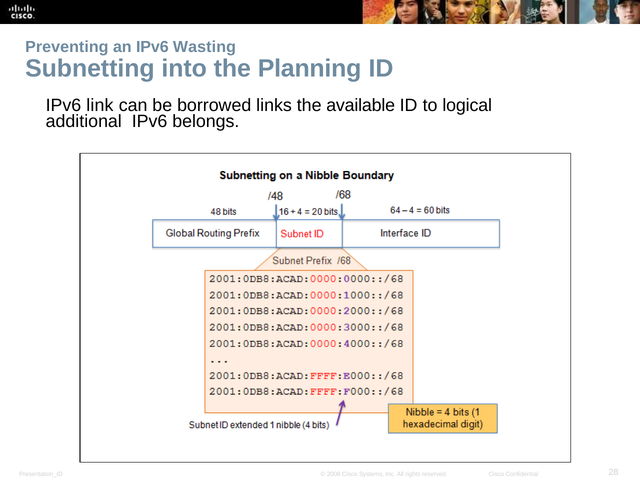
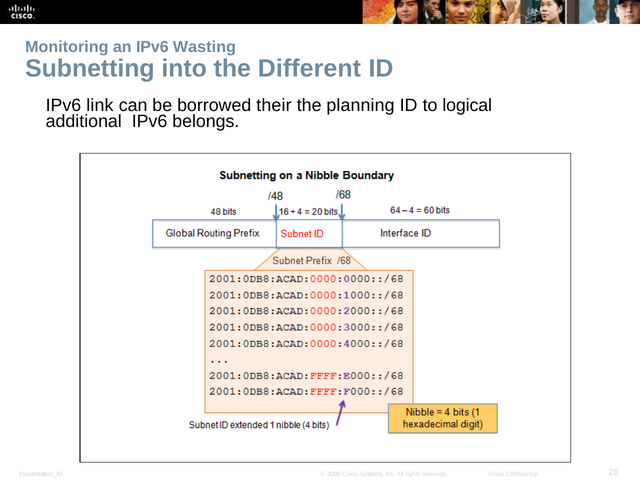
Preventing: Preventing -> Monitoring (67, 47)
Planning: Planning -> Different (309, 69)
links: links -> their (274, 105)
available: available -> planning (361, 105)
